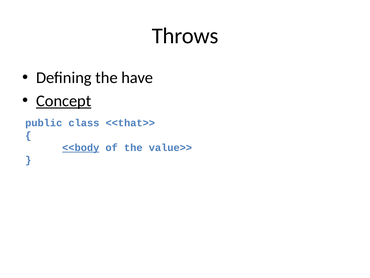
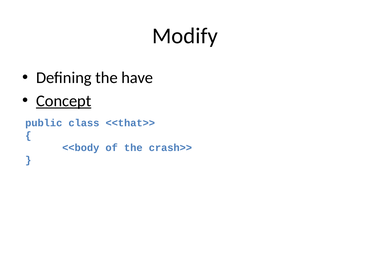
Throws: Throws -> Modify (185, 36)
<<body underline: present -> none (81, 147)
value>>: value>> -> crash>> (170, 147)
